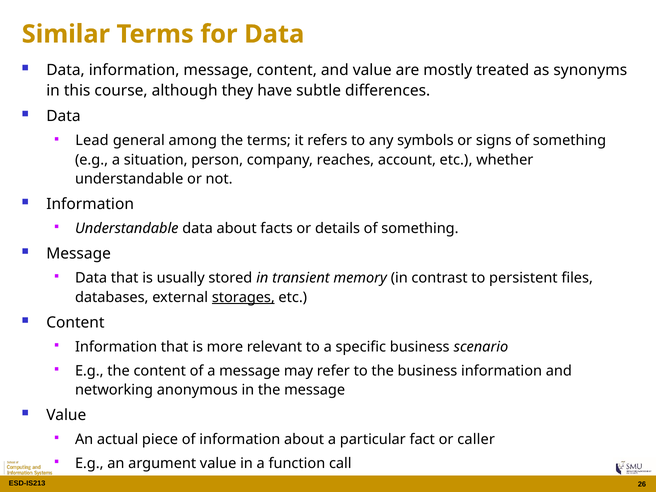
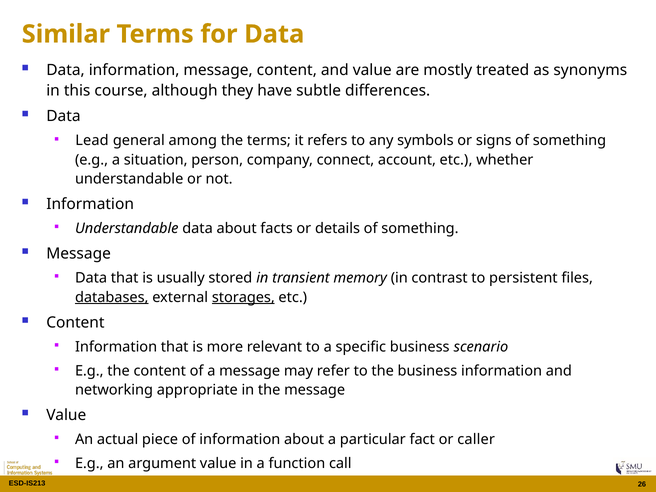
reaches: reaches -> connect (345, 160)
databases underline: none -> present (112, 297)
anonymous: anonymous -> appropriate (197, 390)
